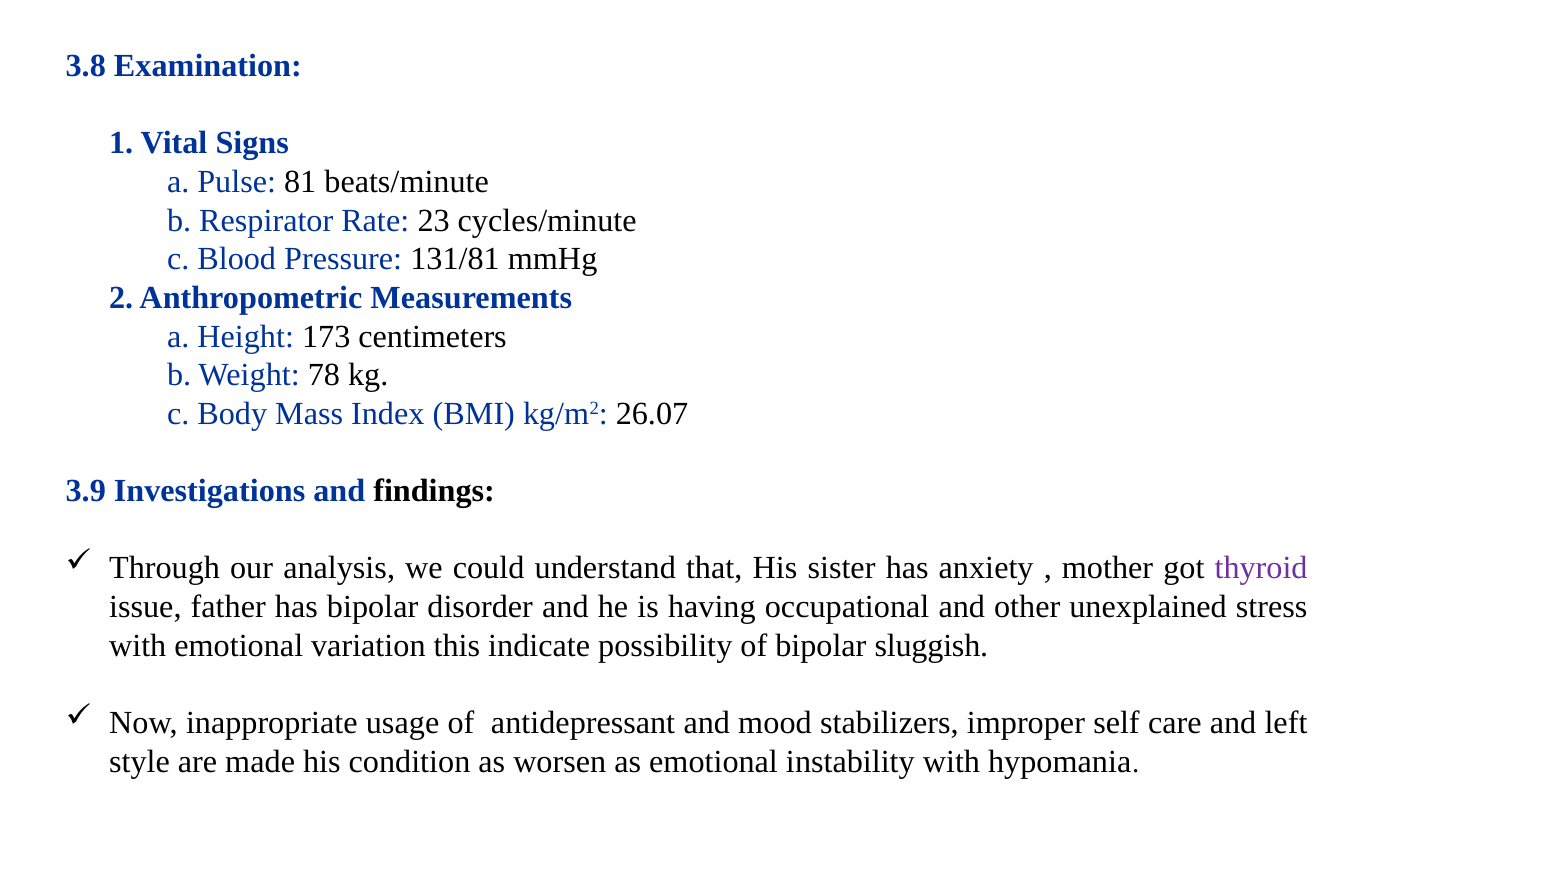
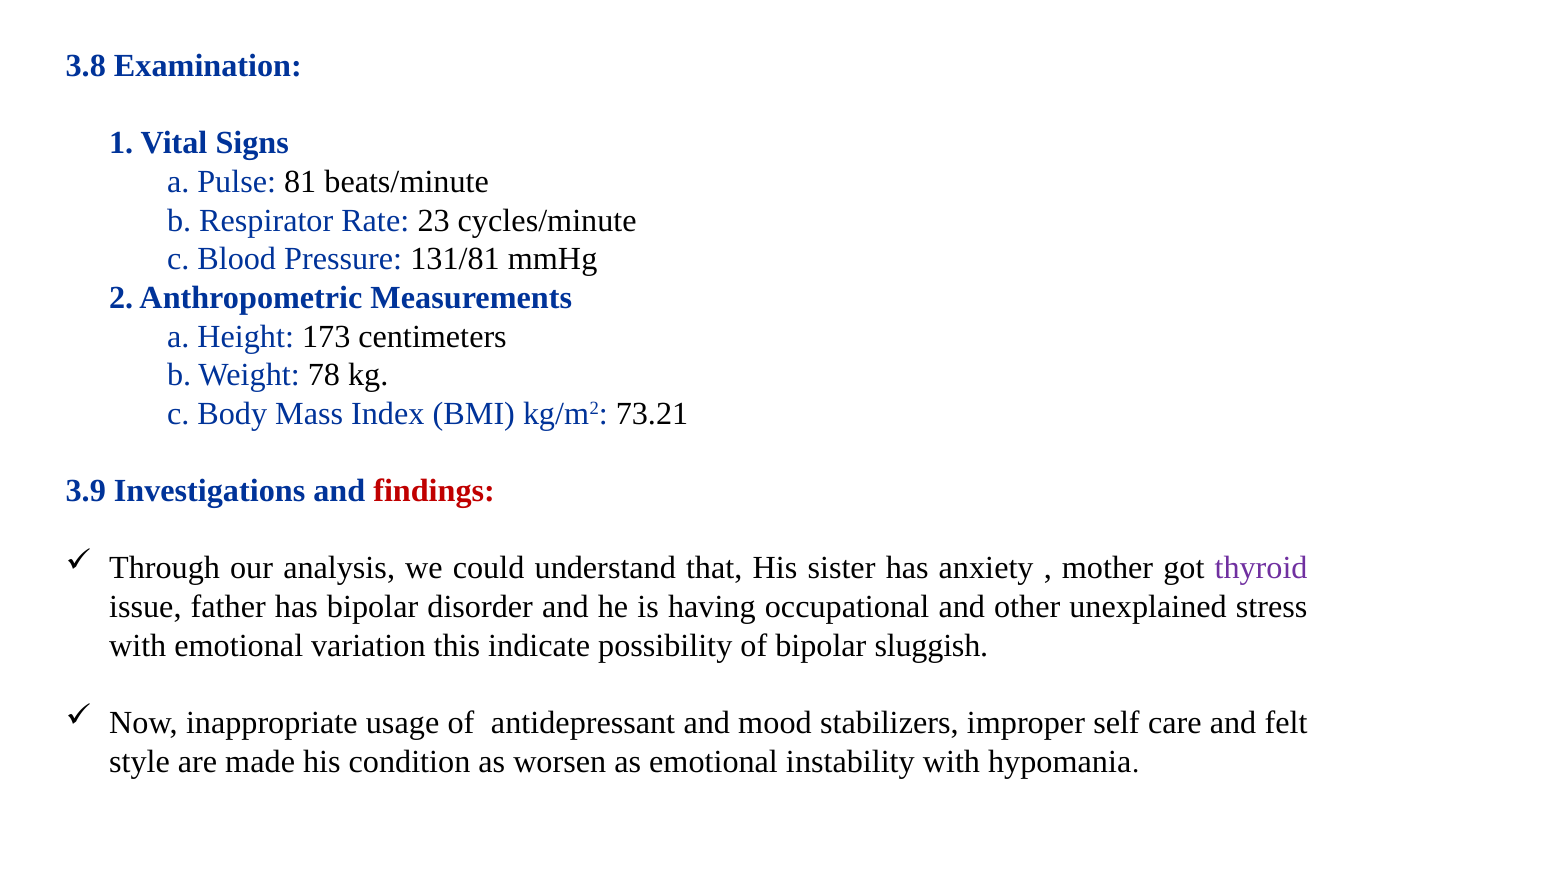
26.07: 26.07 -> 73.21 (652, 413)
findings colour: black -> red (434, 491)
left: left -> felt (1286, 722)
